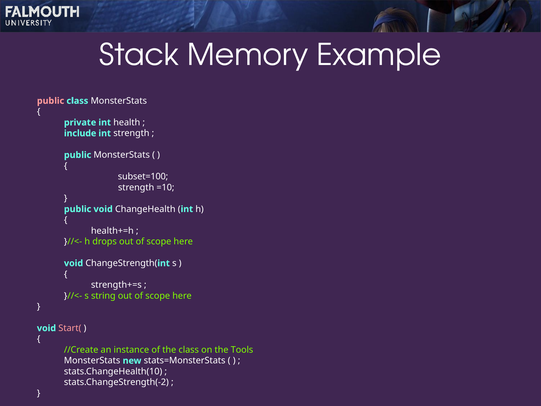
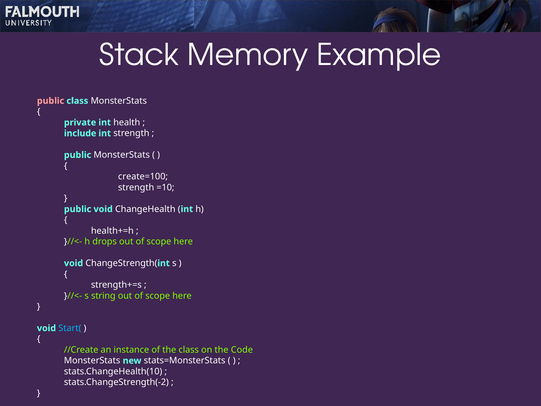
subset=100: subset=100 -> create=100 (143, 177)
Start( colour: pink -> light blue (70, 328)
Tools: Tools -> Code (242, 350)
